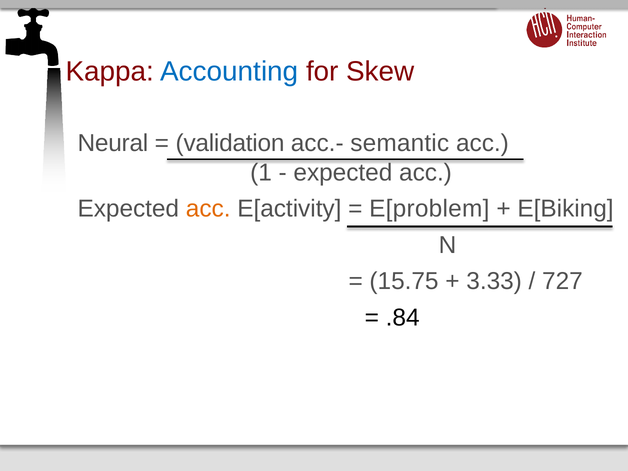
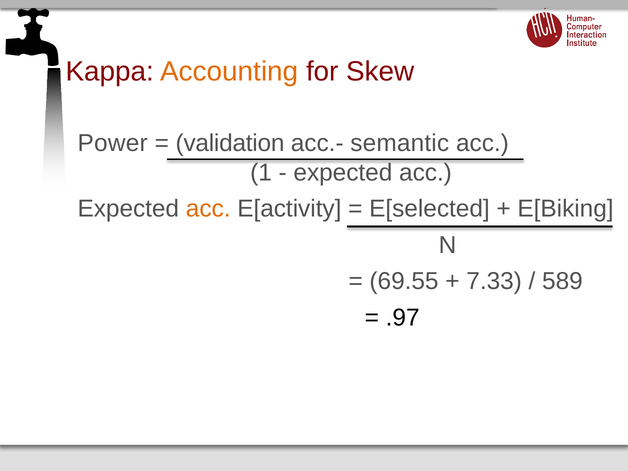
Accounting colour: blue -> orange (229, 71)
Neural: Neural -> Power (113, 143)
E[problem: E[problem -> E[selected (429, 209)
15.75: 15.75 -> 69.55 (404, 281)
3.33: 3.33 -> 7.33 (494, 281)
727: 727 -> 589 (562, 281)
.84: .84 -> .97 (403, 318)
